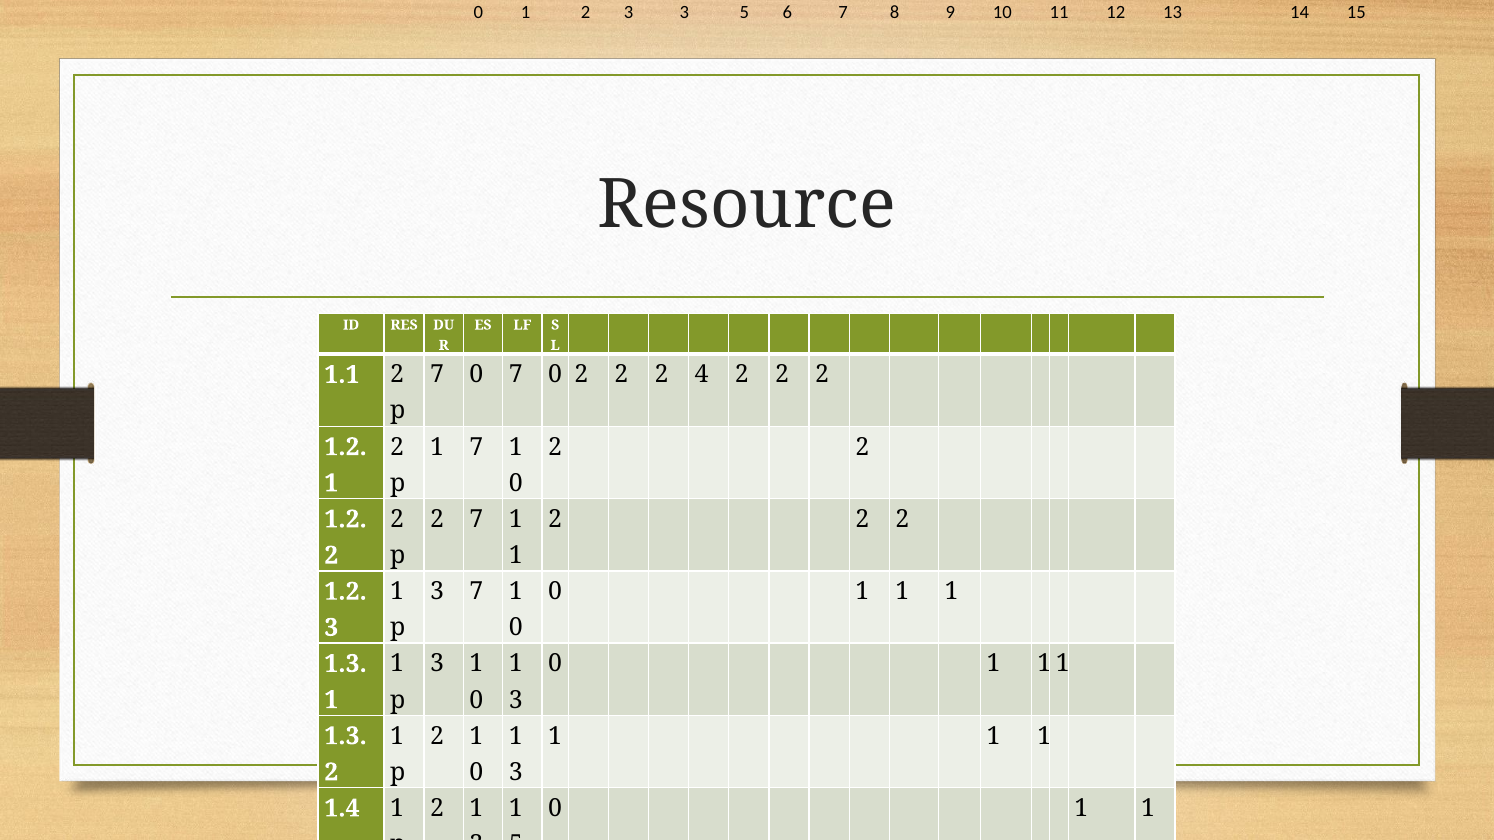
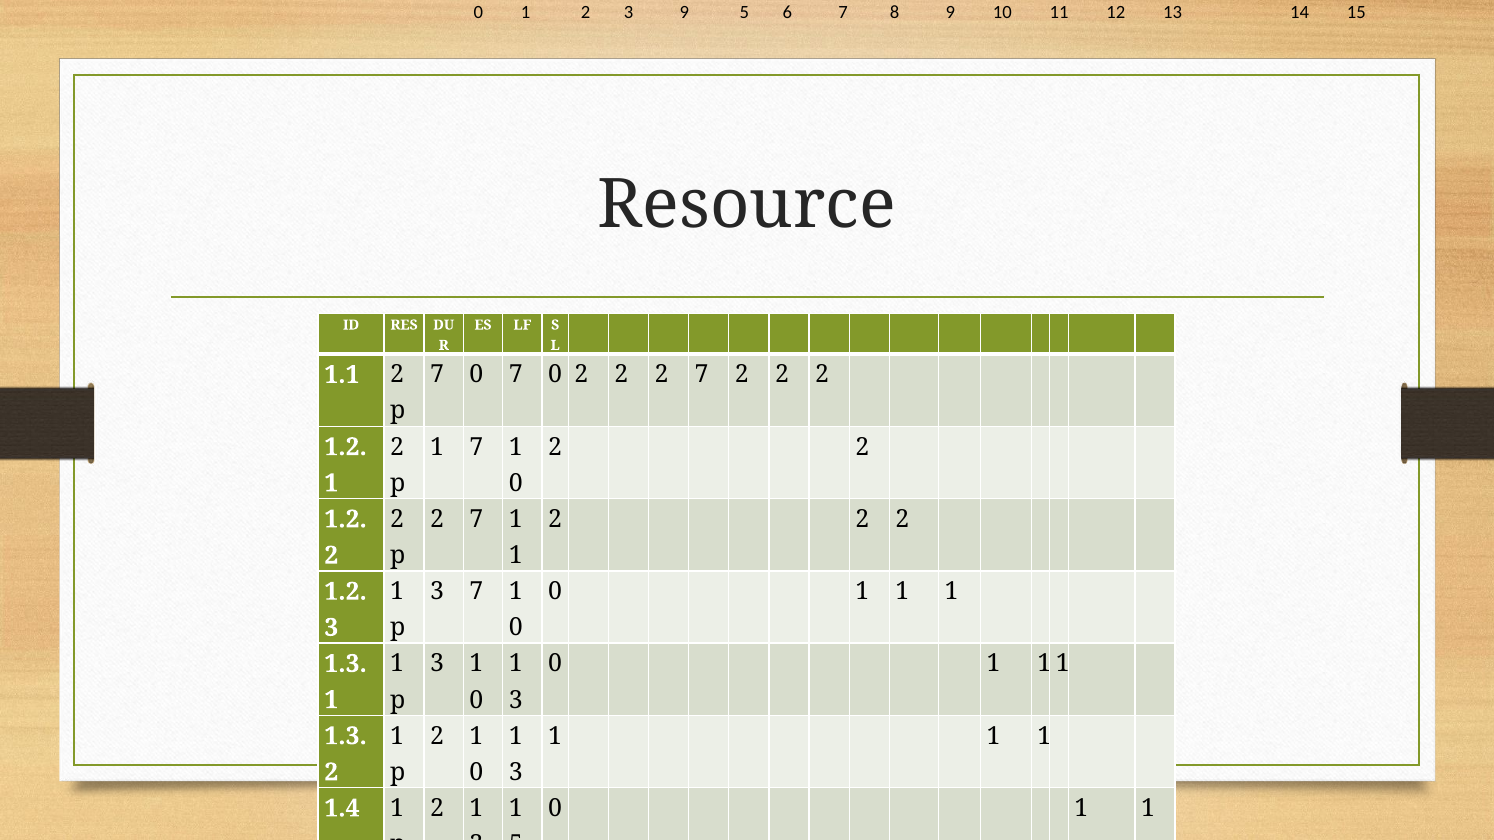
3 3: 3 -> 9 (684, 13)
2 2 4: 4 -> 7 (702, 375)
